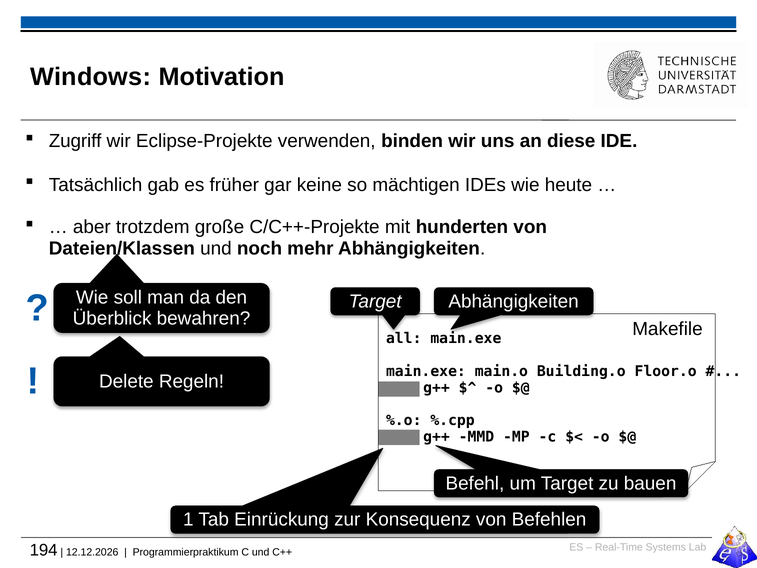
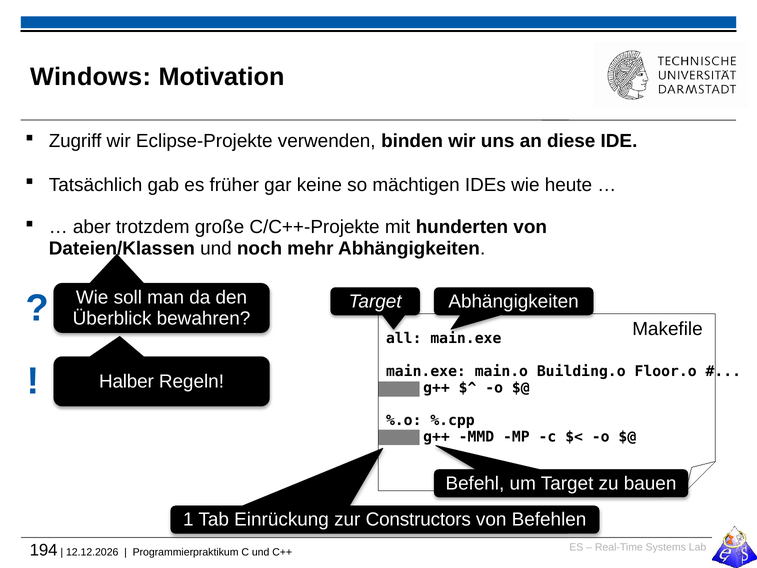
Delete: Delete -> Halber (126, 381)
Konsequenz: Konsequenz -> Constructors (418, 519)
